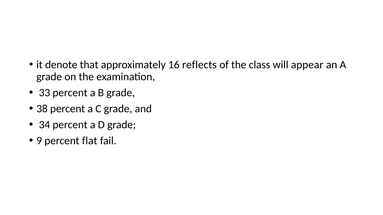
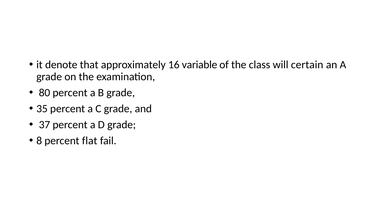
reflects: reflects -> variable (200, 65)
appear: appear -> certain (307, 65)
33: 33 -> 80 (44, 93)
38: 38 -> 35 (42, 109)
34: 34 -> 37 (44, 125)
9: 9 -> 8 (39, 141)
